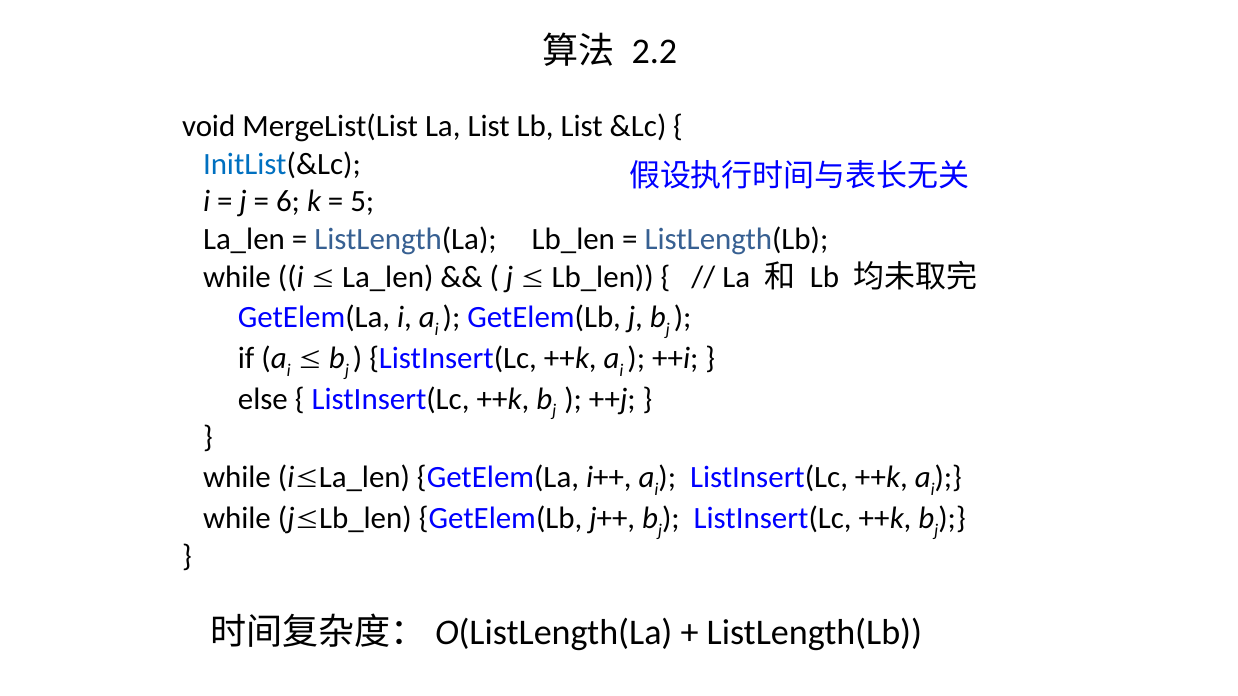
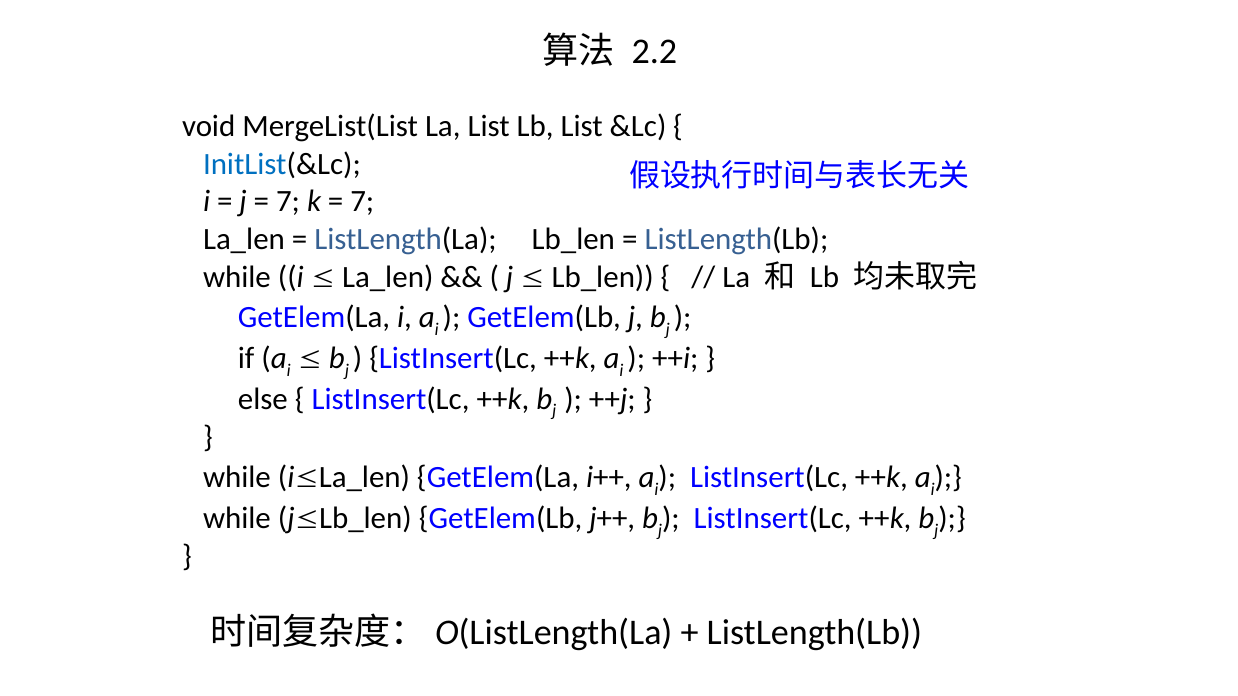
6: 6 -> 7 (288, 202)
5: 5 -> 7 (362, 202)
